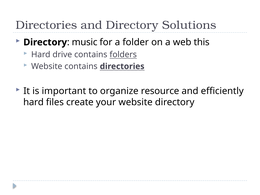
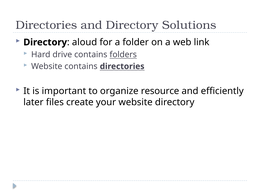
music: music -> aloud (85, 42)
this: this -> link (202, 42)
hard: hard -> later (33, 102)
